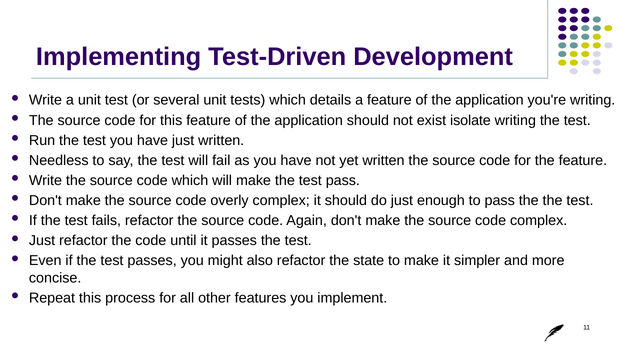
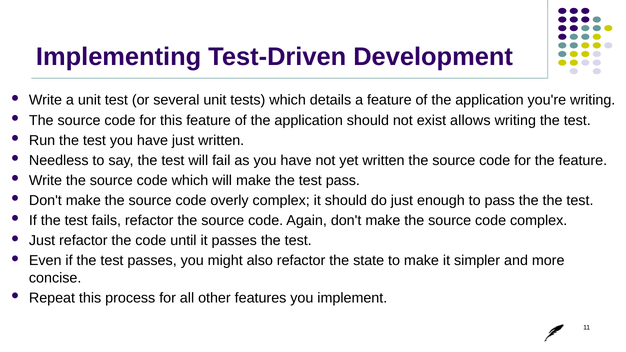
isolate: isolate -> allows (470, 120)
